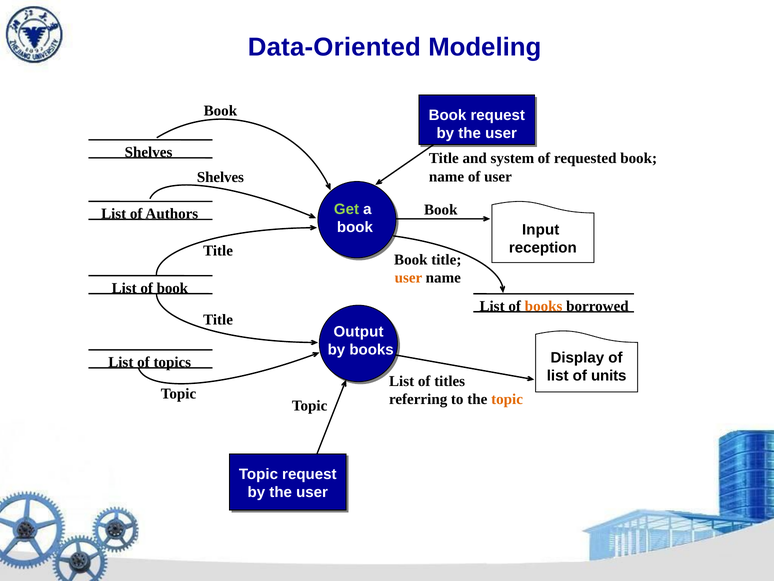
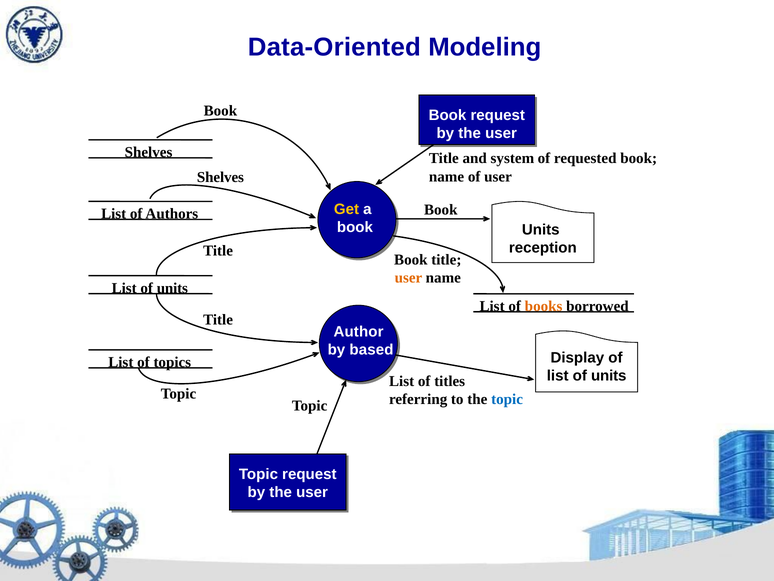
Get colour: light green -> yellow (347, 209)
Input: Input -> Units (541, 229)
book: book -> units (172, 288)
Output: Output -> Author (359, 331)
by books: books -> based (371, 349)
topic colour: orange -> blue (507, 399)
